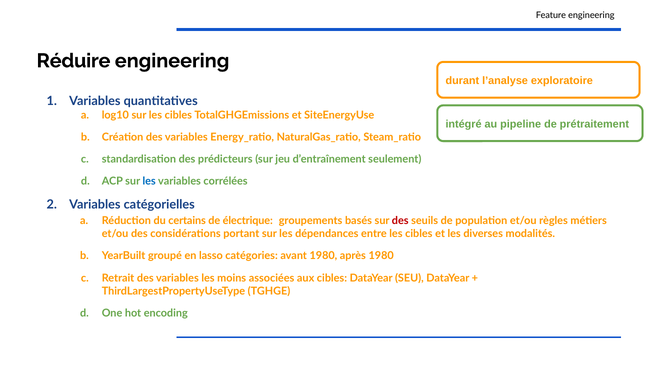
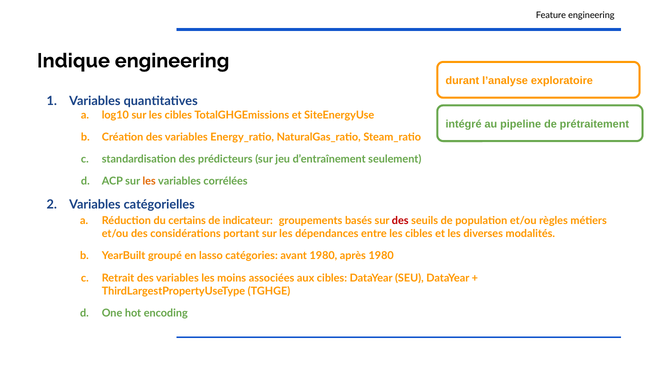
Réduire: Réduire -> Indique (73, 61)
les colour: blue -> orange (149, 181)
électrique: électrique -> indicateur (248, 221)
